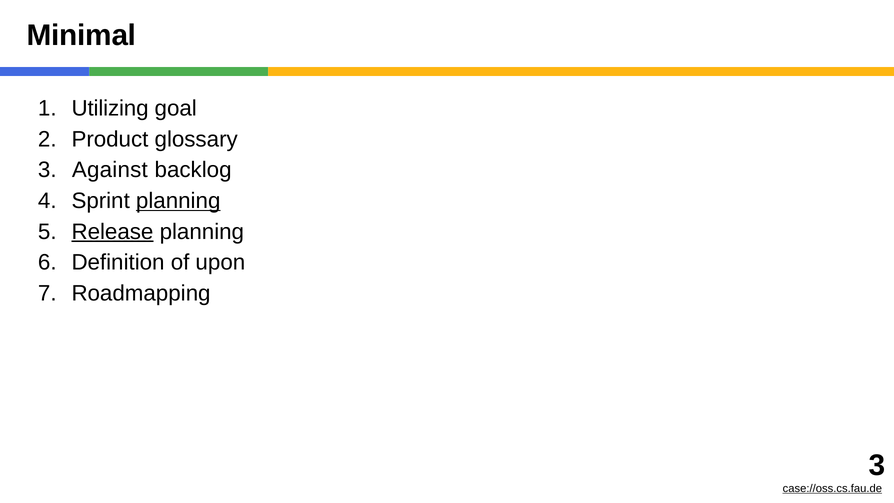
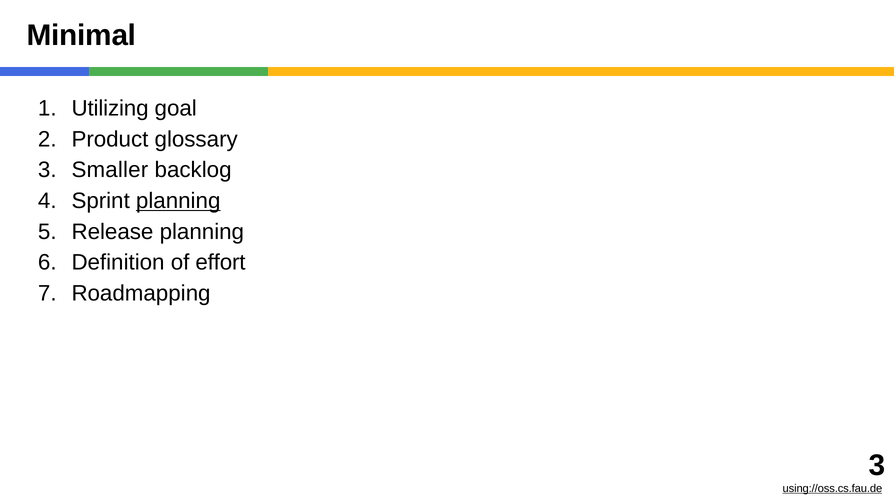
Against: Against -> Smaller (110, 170)
Release underline: present -> none (112, 232)
upon: upon -> effort (220, 263)
case://oss.cs.fau.de: case://oss.cs.fau.de -> using://oss.cs.fau.de (832, 488)
